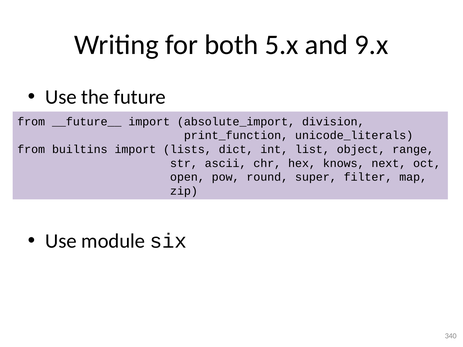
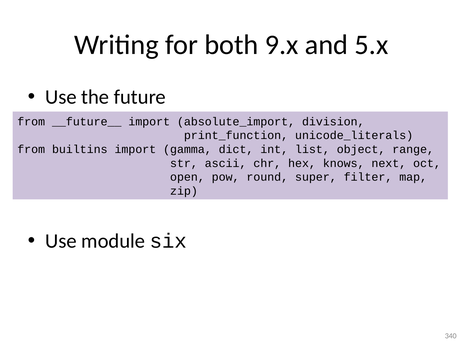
5.x: 5.x -> 9.x (282, 45)
9.x: 9.x -> 5.x (371, 45)
lists: lists -> gamma (187, 149)
